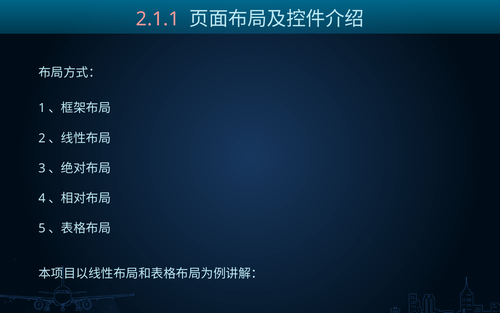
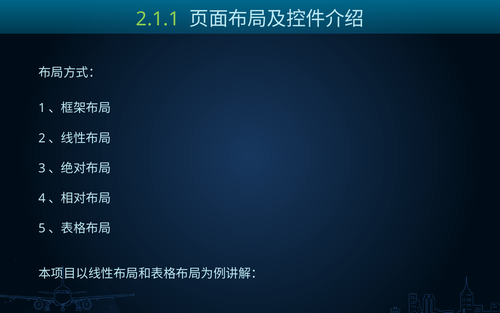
2.1.1 colour: pink -> light green (158, 19)
